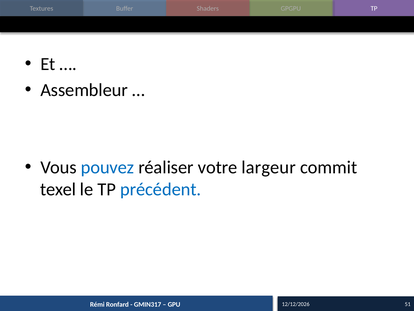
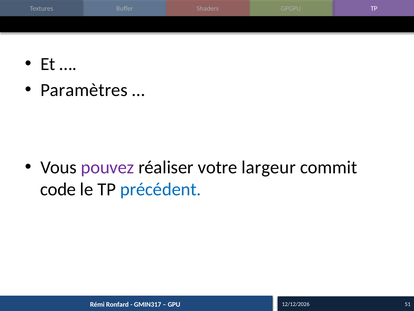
Assembleur: Assembleur -> Paramètres (84, 90)
pouvez colour: blue -> purple (108, 167)
texel: texel -> code (58, 189)
